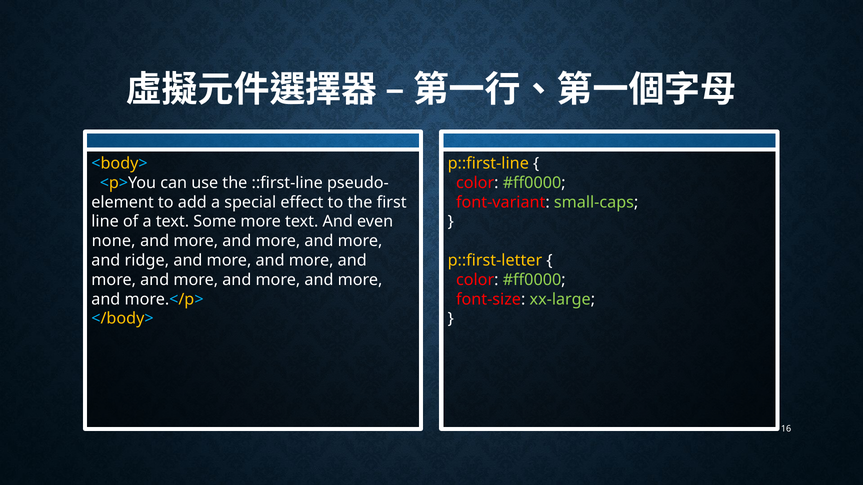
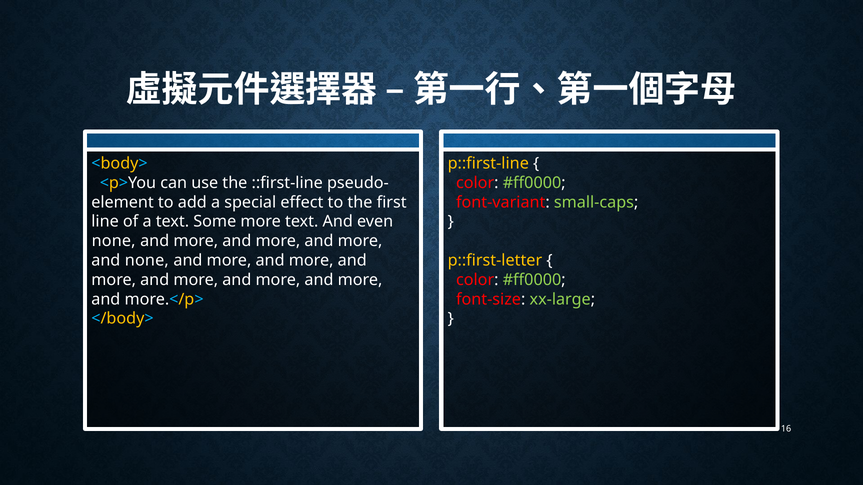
and ridge: ridge -> none (147, 261)
